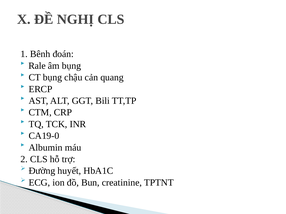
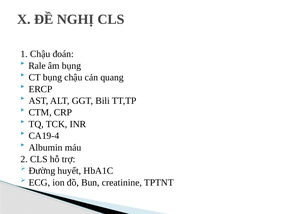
1 Bênh: Bênh -> Chậu (40, 54)
CA19-0: CA19-0 -> CA19-4 (44, 136)
